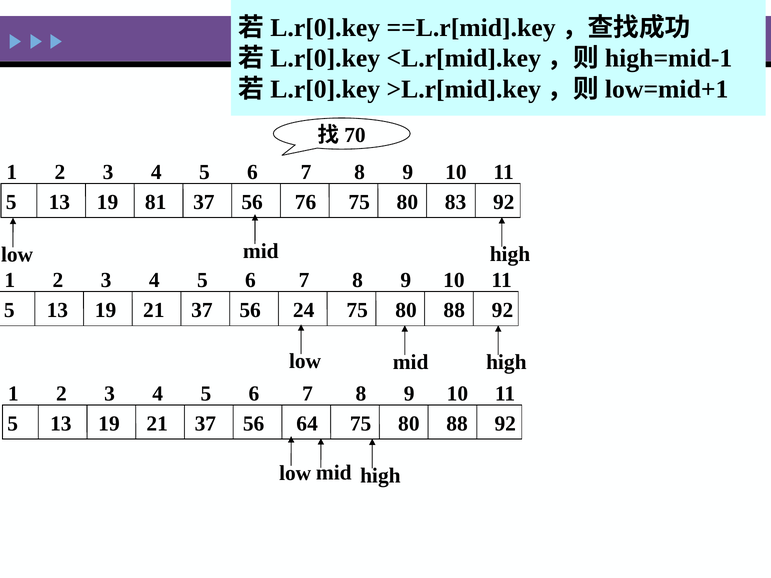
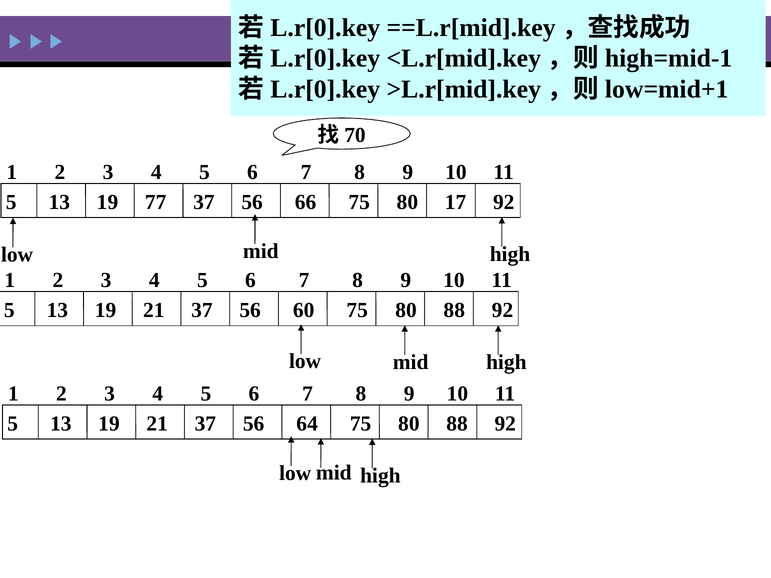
81: 81 -> 77 (156, 202)
76: 76 -> 66 (306, 202)
83: 83 -> 17 (456, 202)
24: 24 -> 60 (304, 310)
